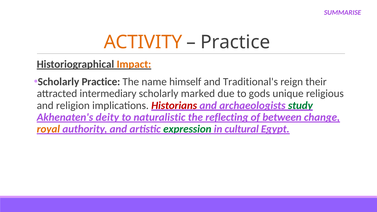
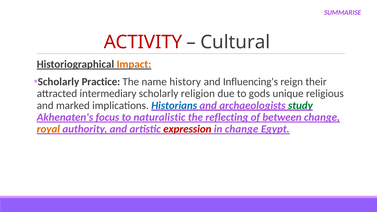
ACTIVITY colour: orange -> red (143, 42)
Practice: Practice -> Cultural (235, 42)
himself: himself -> history (185, 82)
Traditional's: Traditional's -> Influencing's (250, 82)
marked: marked -> religion (198, 94)
religion: religion -> marked (73, 105)
Historians colour: red -> blue (174, 105)
deity: deity -> focus (107, 117)
expression colour: green -> red (187, 129)
in cultural: cultural -> change (242, 129)
